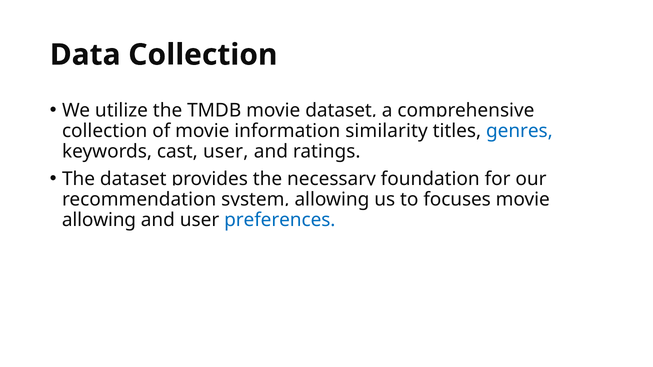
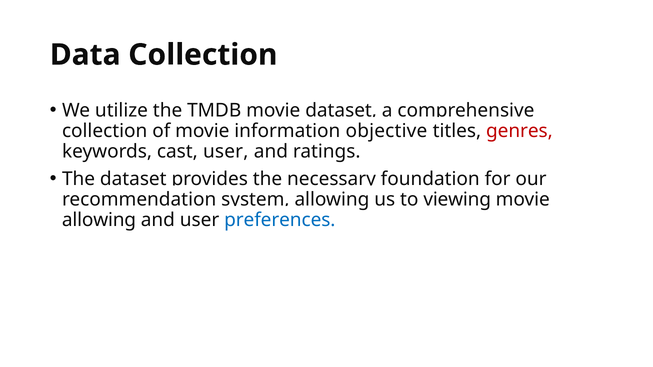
similarity: similarity -> objective (386, 131)
genres colour: blue -> red (519, 131)
focuses: focuses -> viewing (457, 200)
